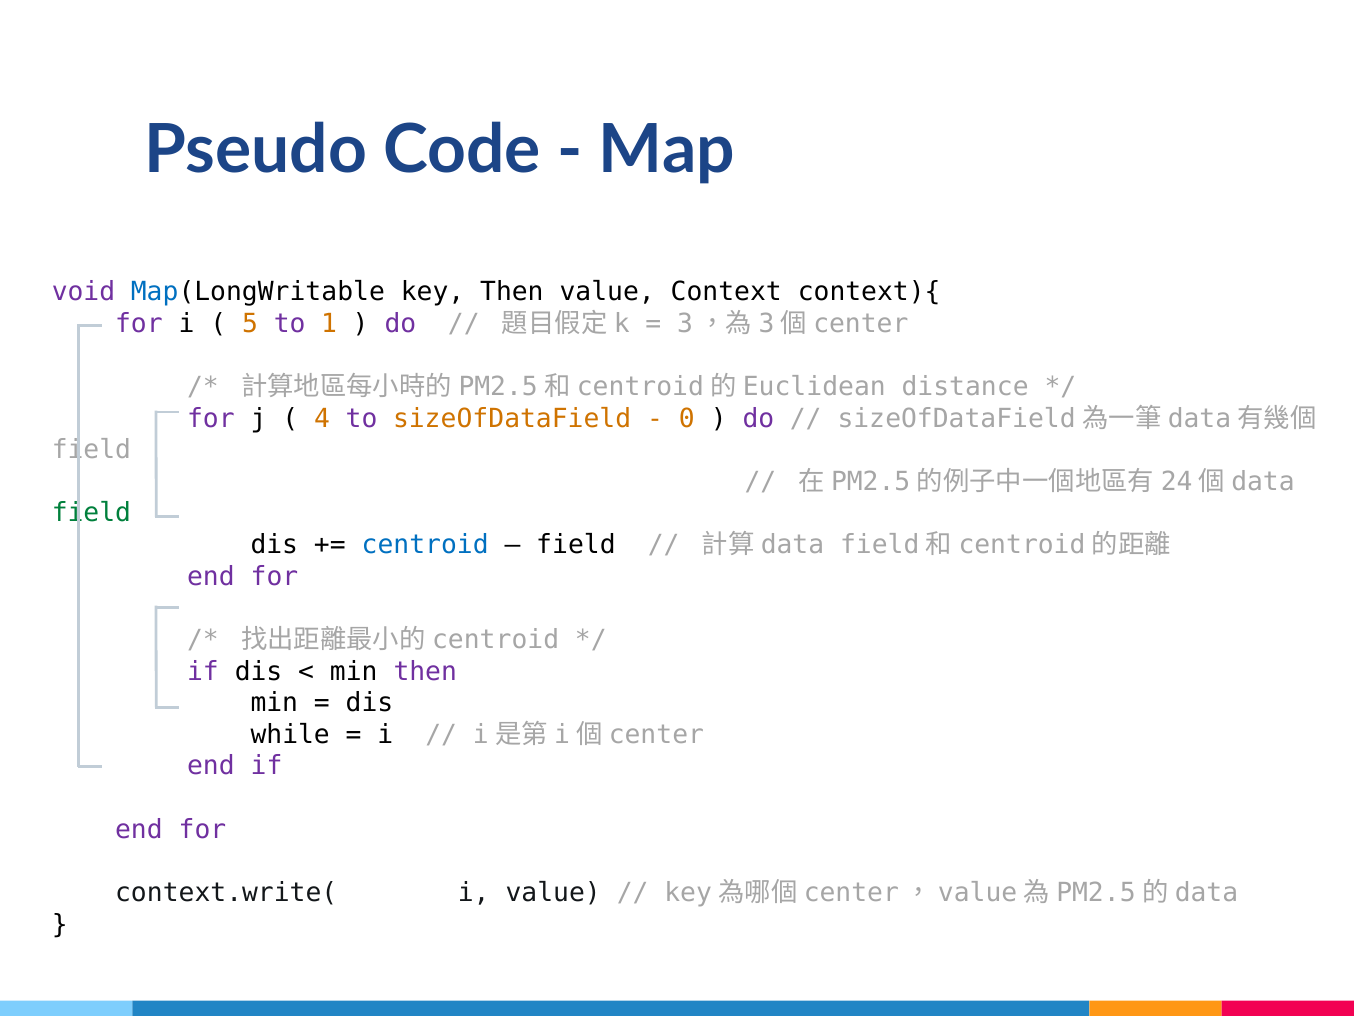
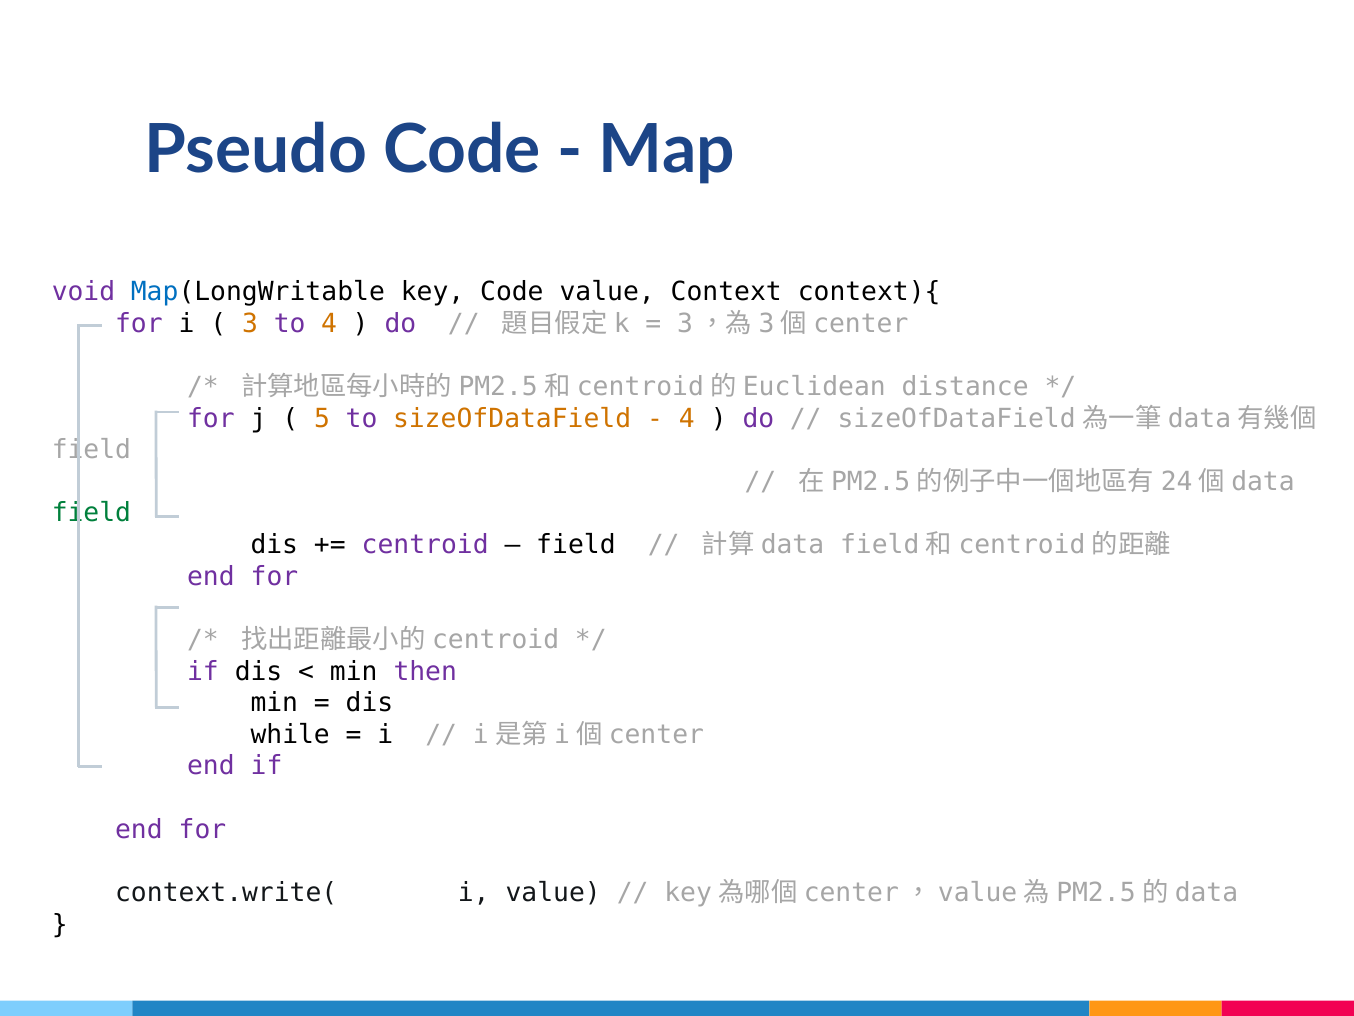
key Then: Then -> Code (512, 292)
5: 5 -> 3 (250, 323)
to 1: 1 -> 4 (329, 323)
4: 4 -> 5 (322, 418)
0: 0 -> 4 (687, 418)
centroid colour: blue -> purple (425, 545)
